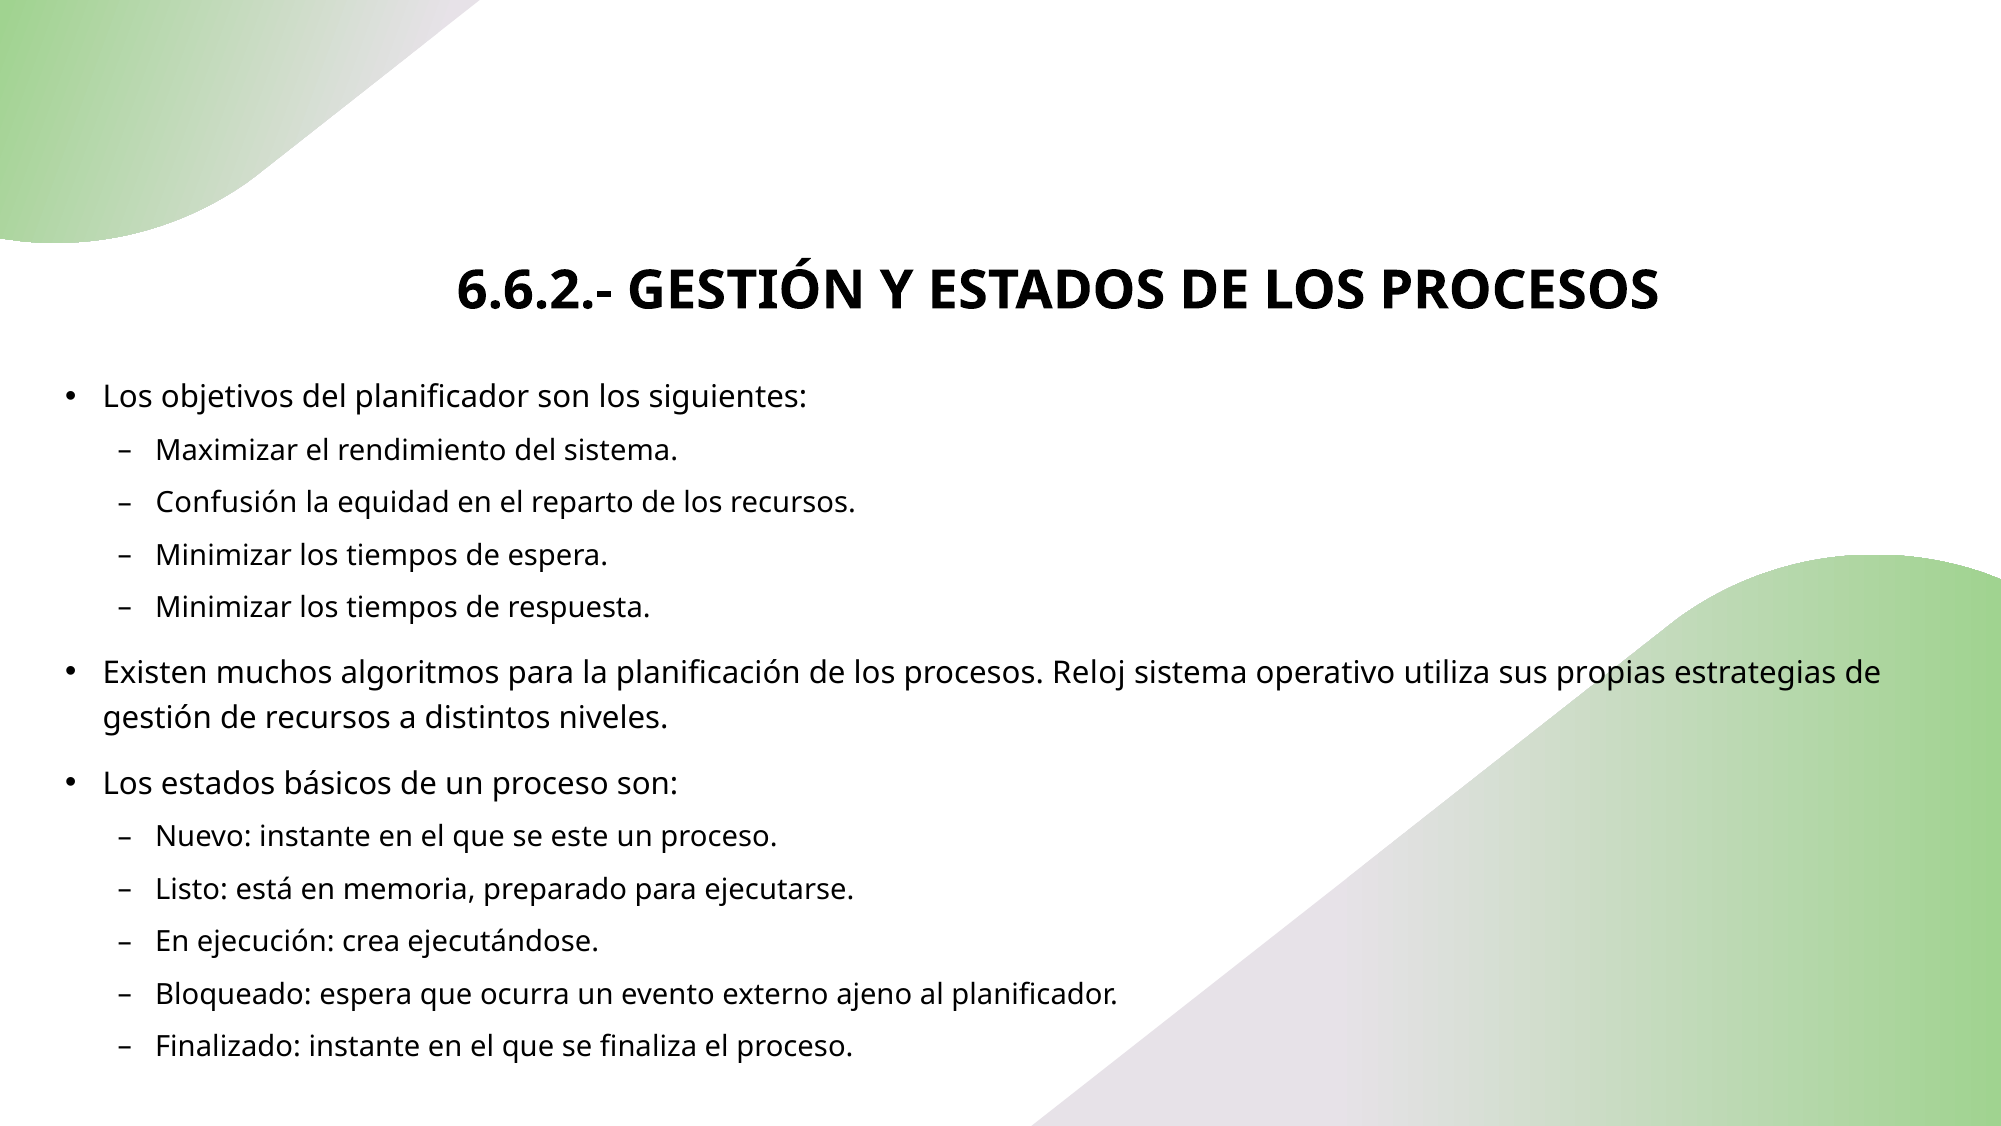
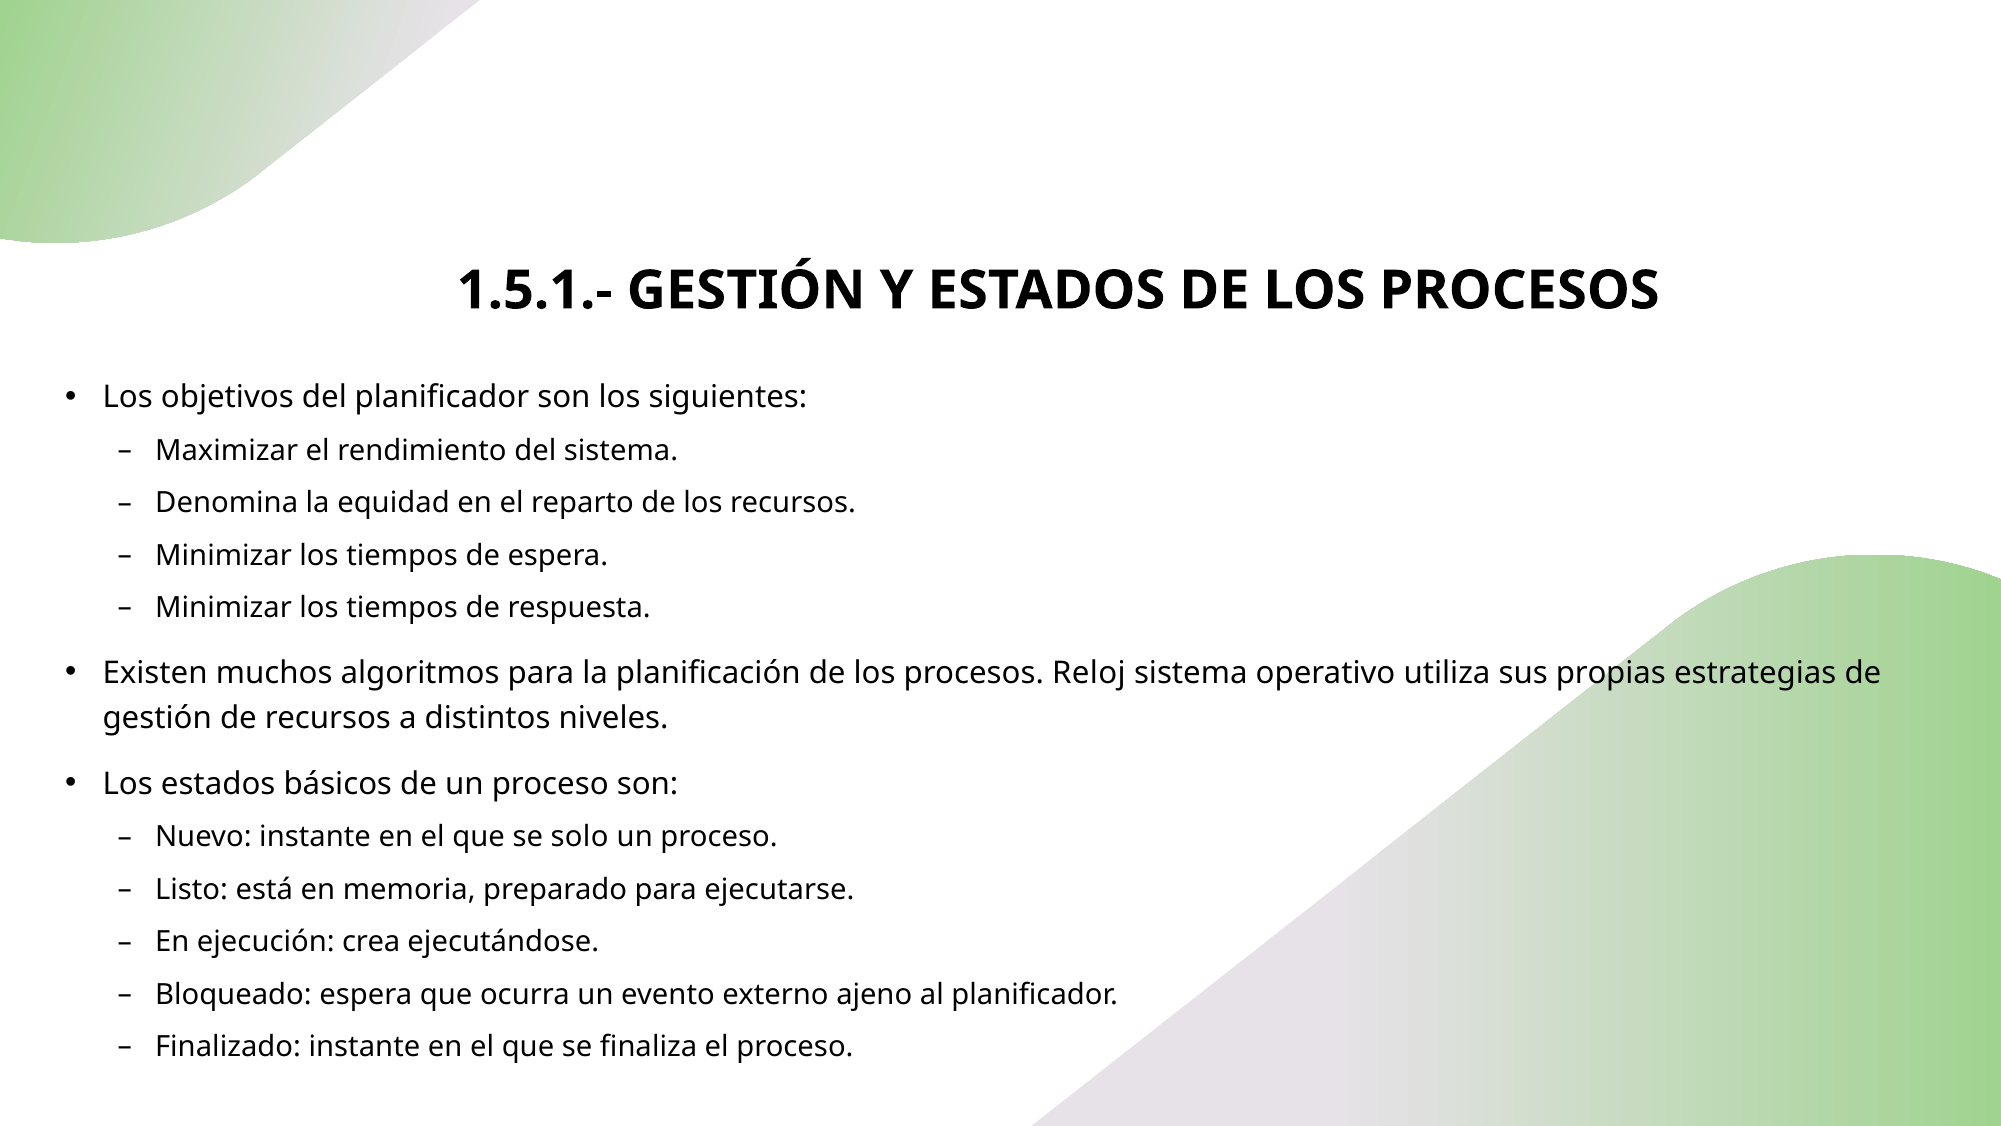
6.6.2.-: 6.6.2.- -> 1.5.1.- (535, 290)
Confusión: Confusión -> Denomina (227, 503)
este: este -> solo (580, 837)
